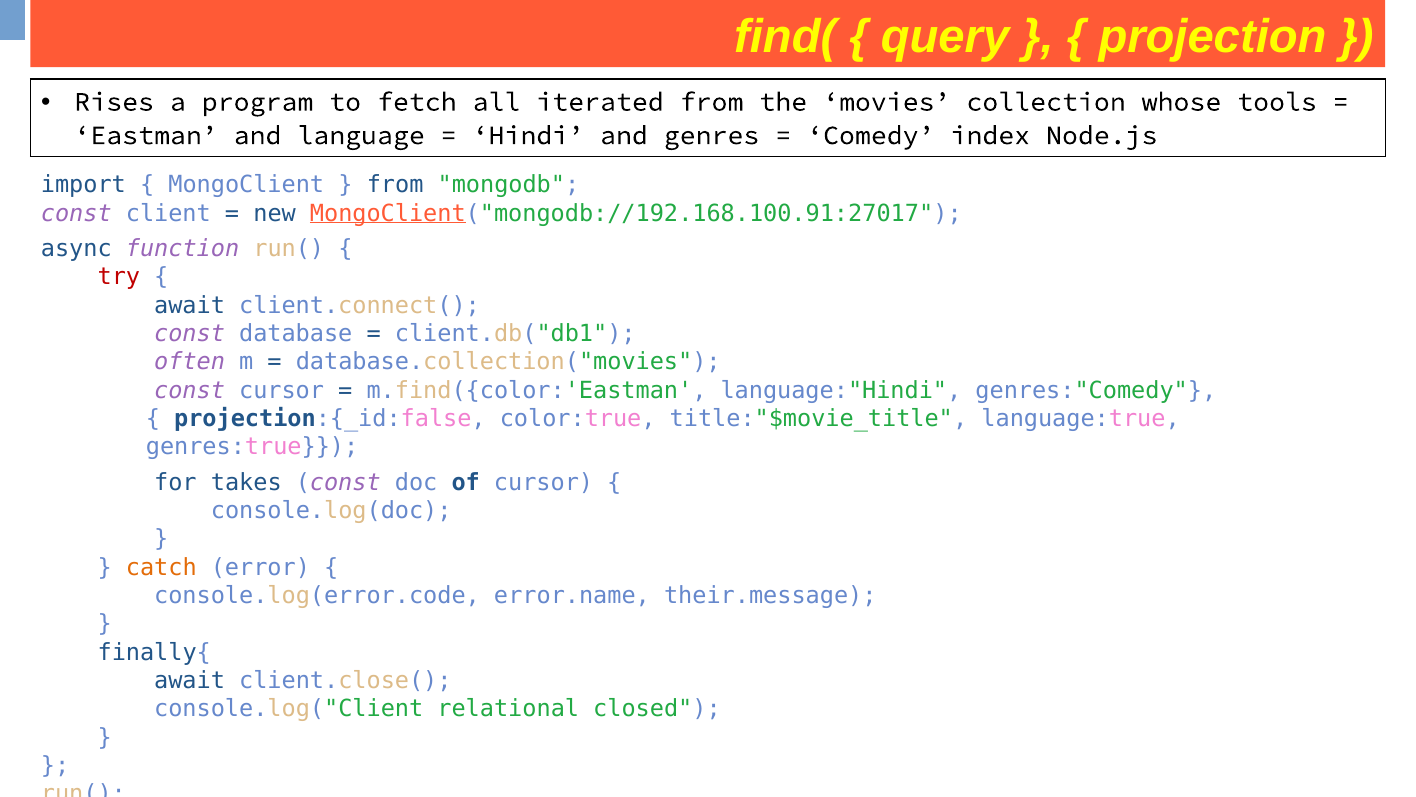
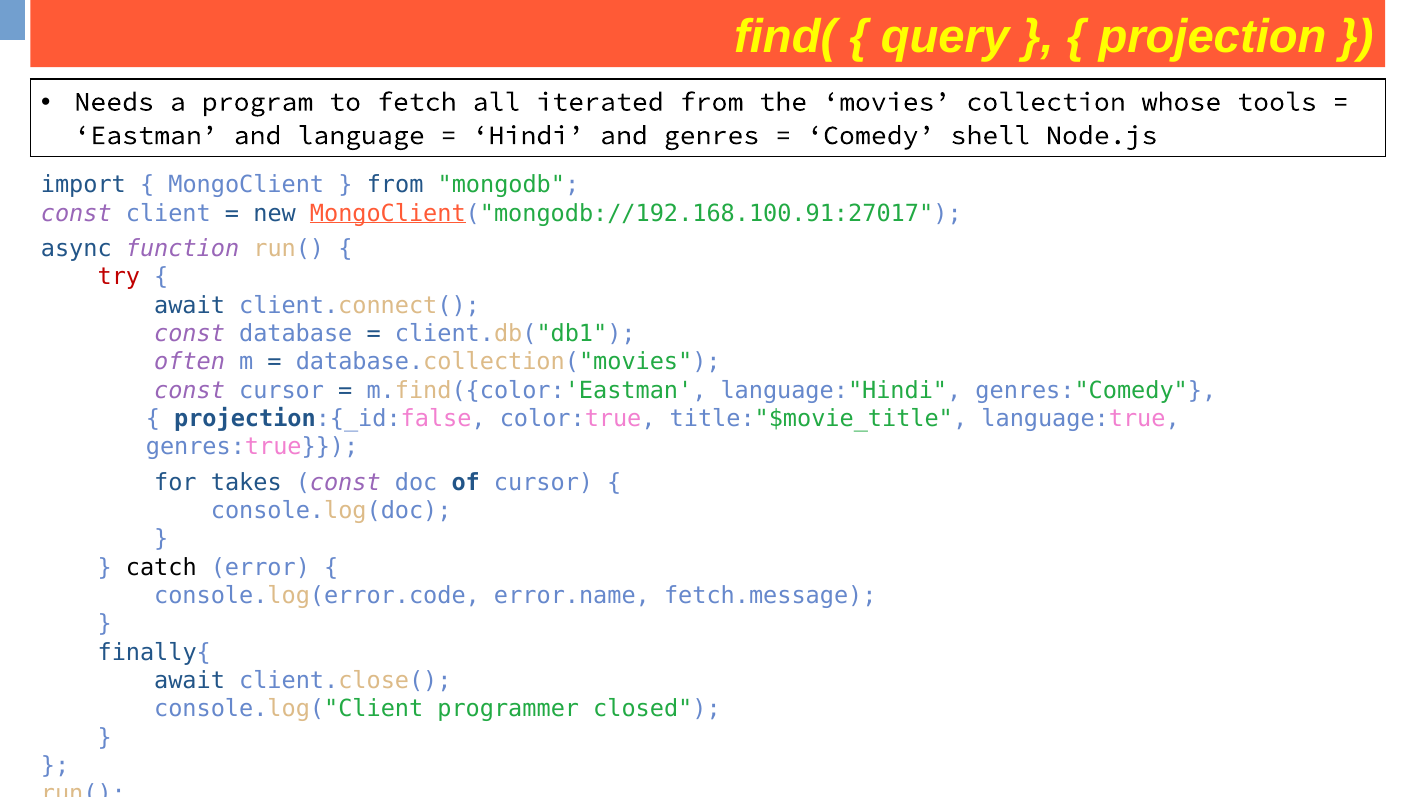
Rises: Rises -> Needs (114, 102)
index: index -> shell (990, 135)
catch colour: orange -> black (161, 567)
their.message: their.message -> fetch.message (770, 595)
relational: relational -> programmer (508, 709)
